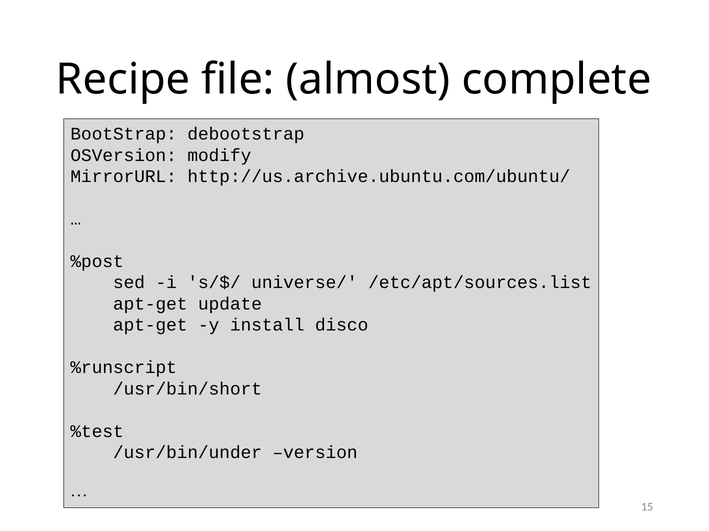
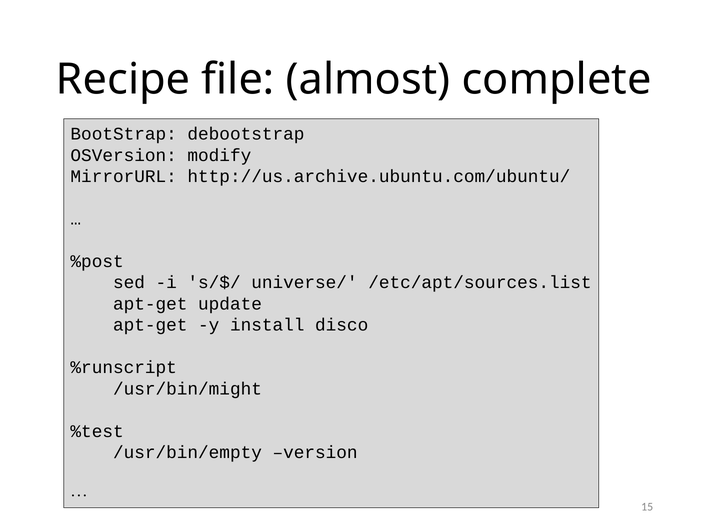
/usr/bin/short: /usr/bin/short -> /usr/bin/might (187, 389)
/usr/bin/under: /usr/bin/under -> /usr/bin/empty (187, 453)
